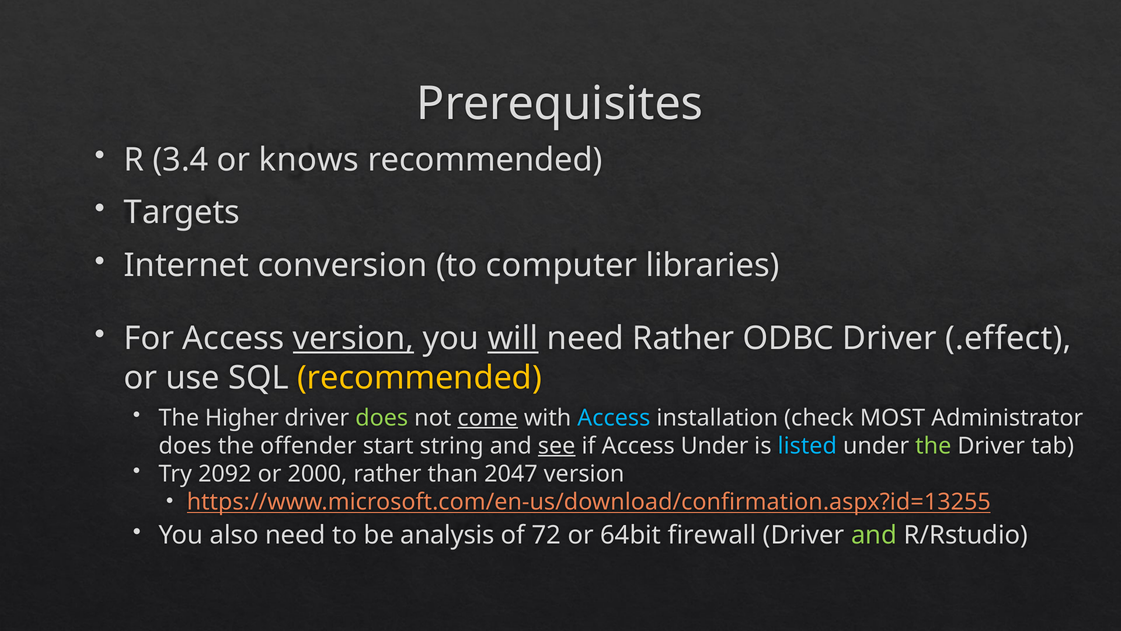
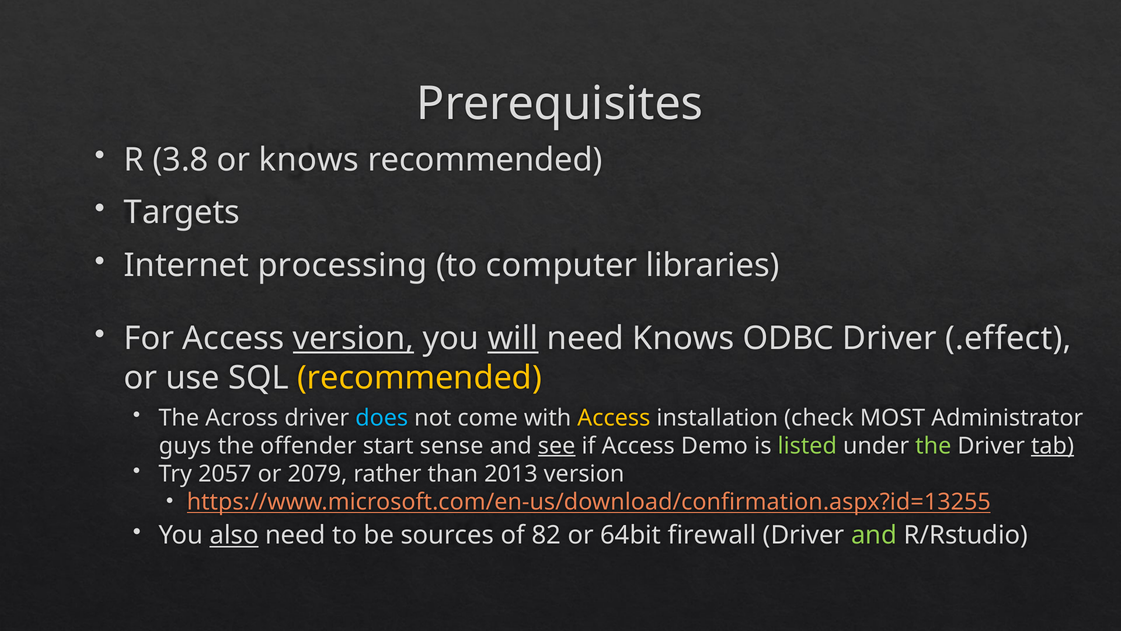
3.4: 3.4 -> 3.8 (181, 160)
conversion: conversion -> processing (343, 265)
need Rather: Rather -> Knows (683, 338)
Higher: Higher -> Across (242, 418)
does colour: light green -> light blue (382, 418)
come underline: present -> none (488, 418)
Access colour: light blue -> yellow (614, 418)
does: does -> guys (185, 446)
string: string -> sense (452, 446)
Access Under: Under -> Demo (714, 446)
listed colour: light blue -> light green (807, 446)
tab underline: none -> present (1053, 446)
2092: 2092 -> 2057 (225, 474)
2000: 2000 -> 2079 (317, 474)
2047: 2047 -> 2013 (511, 474)
also underline: none -> present (234, 535)
analysis: analysis -> sources (447, 535)
72: 72 -> 82 (546, 535)
